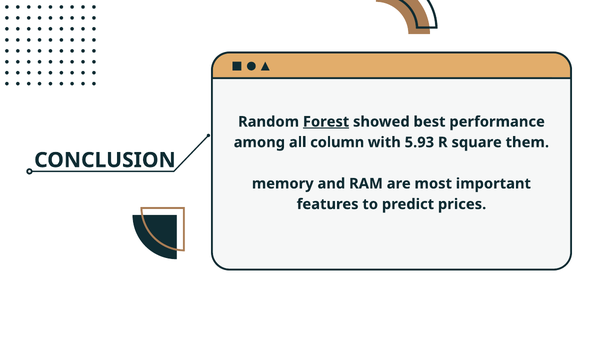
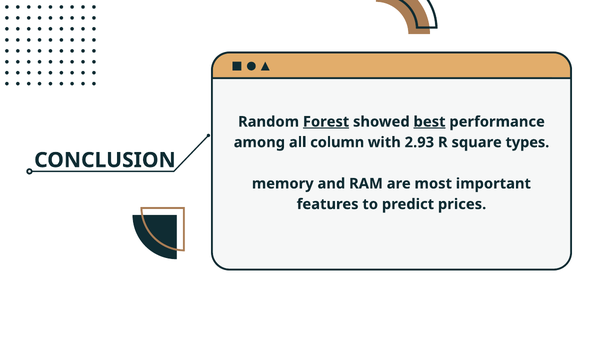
best underline: none -> present (430, 122)
5.93: 5.93 -> 2.93 (419, 143)
them: them -> types (527, 143)
